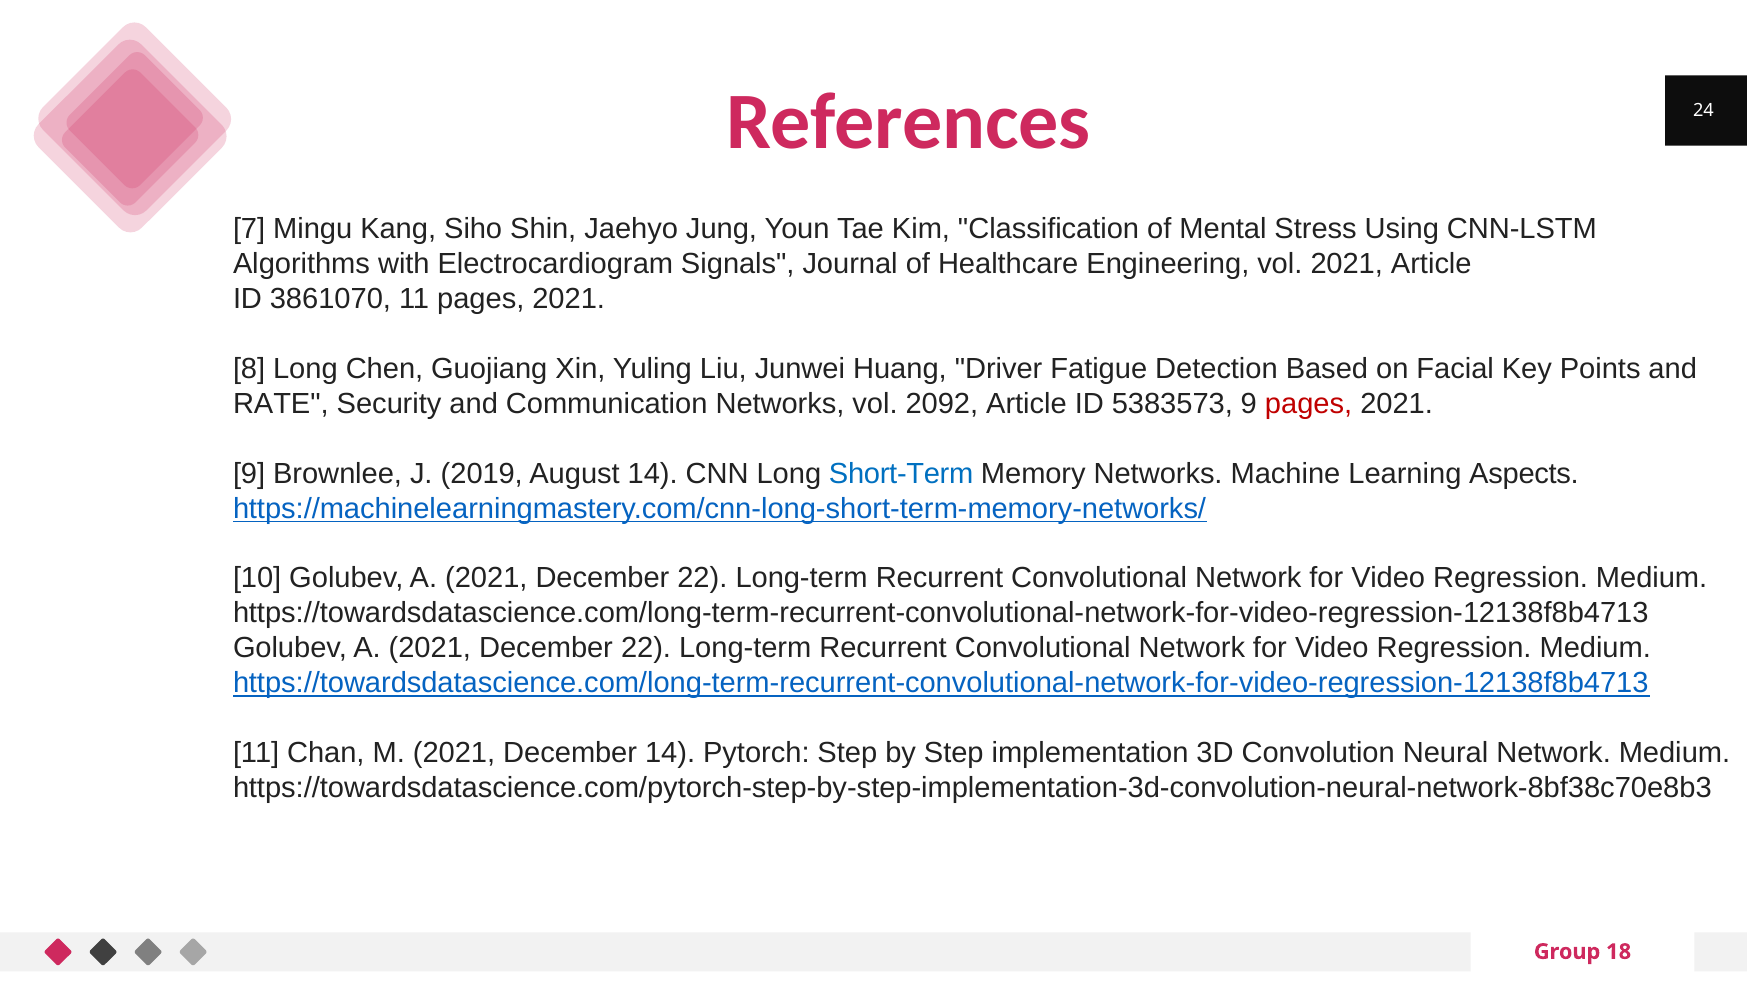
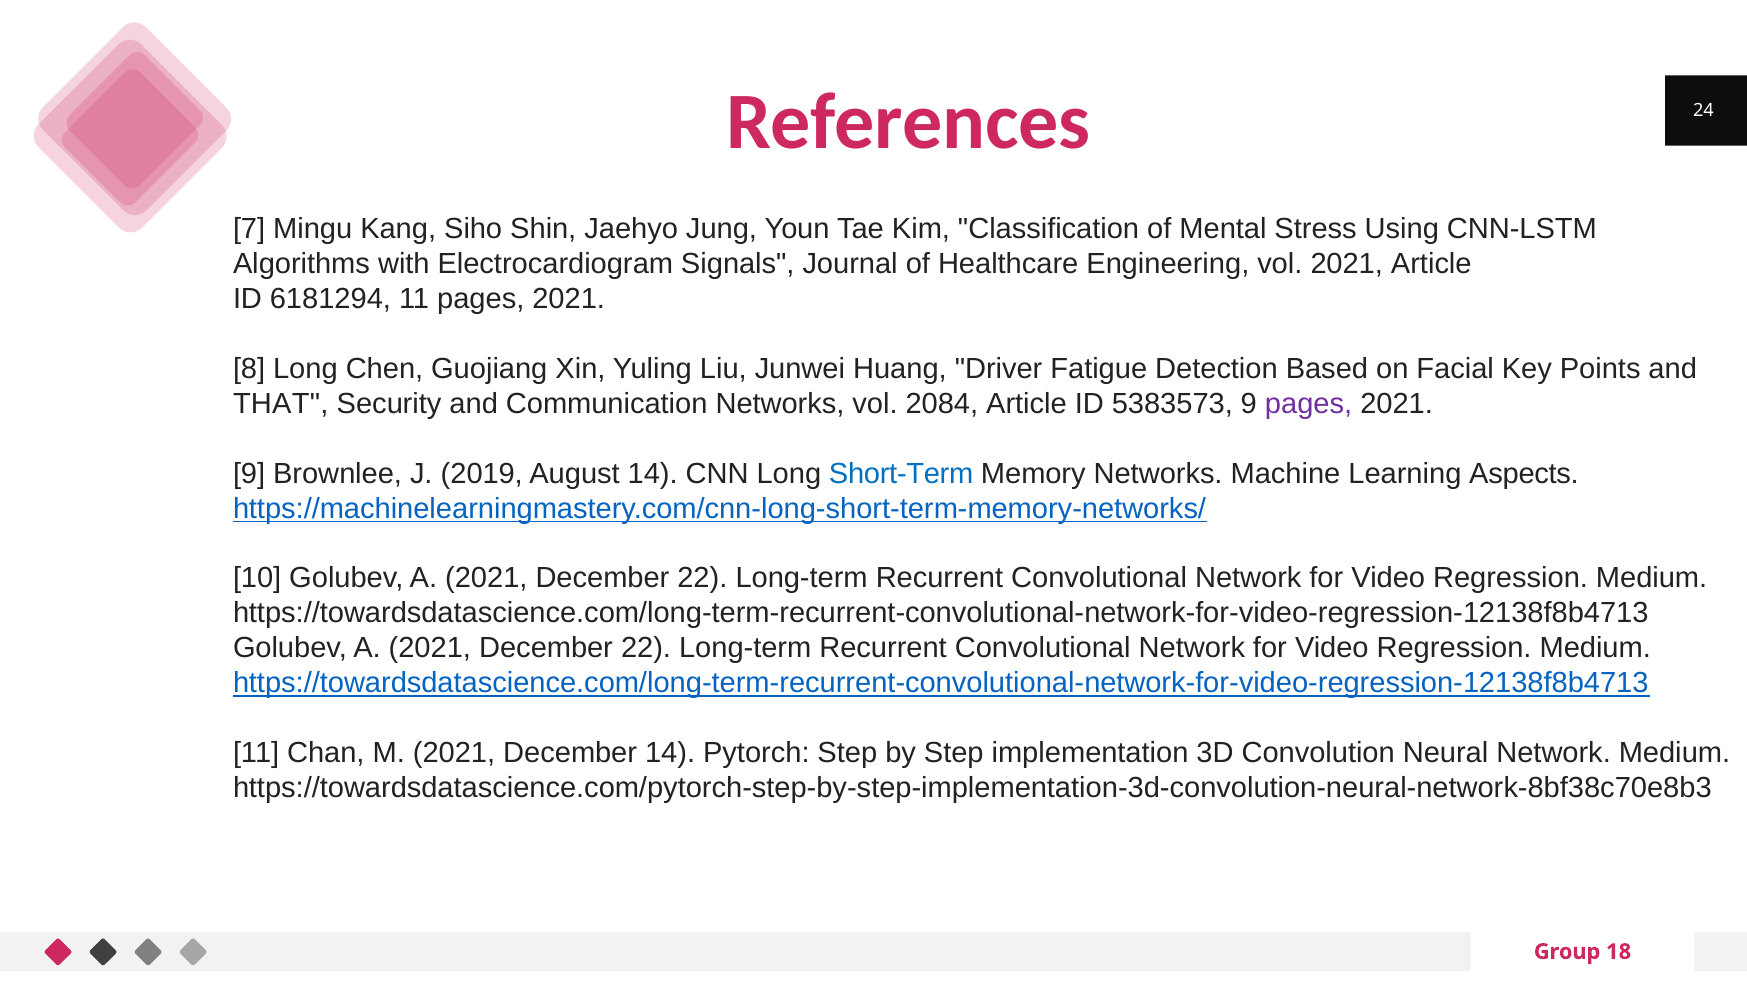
3861070: 3861070 -> 6181294 (330, 299)
RATE: RATE -> THAT (281, 404)
2092: 2092 -> 2084 (942, 404)
pages colour: red -> purple (1309, 404)
